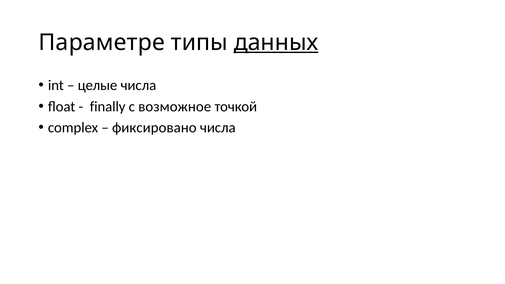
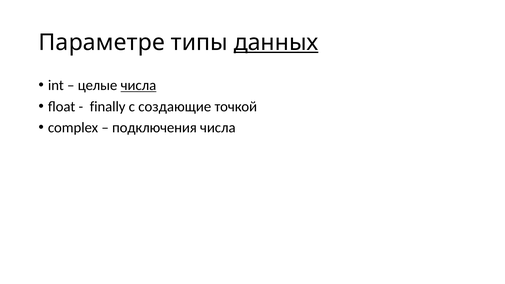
числа underline: none -> present (138, 85)
возможное: возможное -> создающие (175, 107)
фиксировано: фиксировано -> подключения (154, 128)
